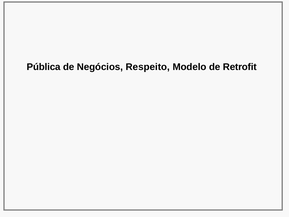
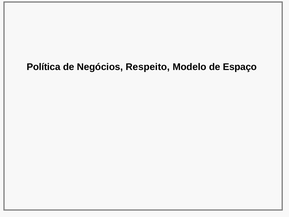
Pública: Pública -> Política (44, 67)
Retrofit: Retrofit -> Espaço (240, 67)
